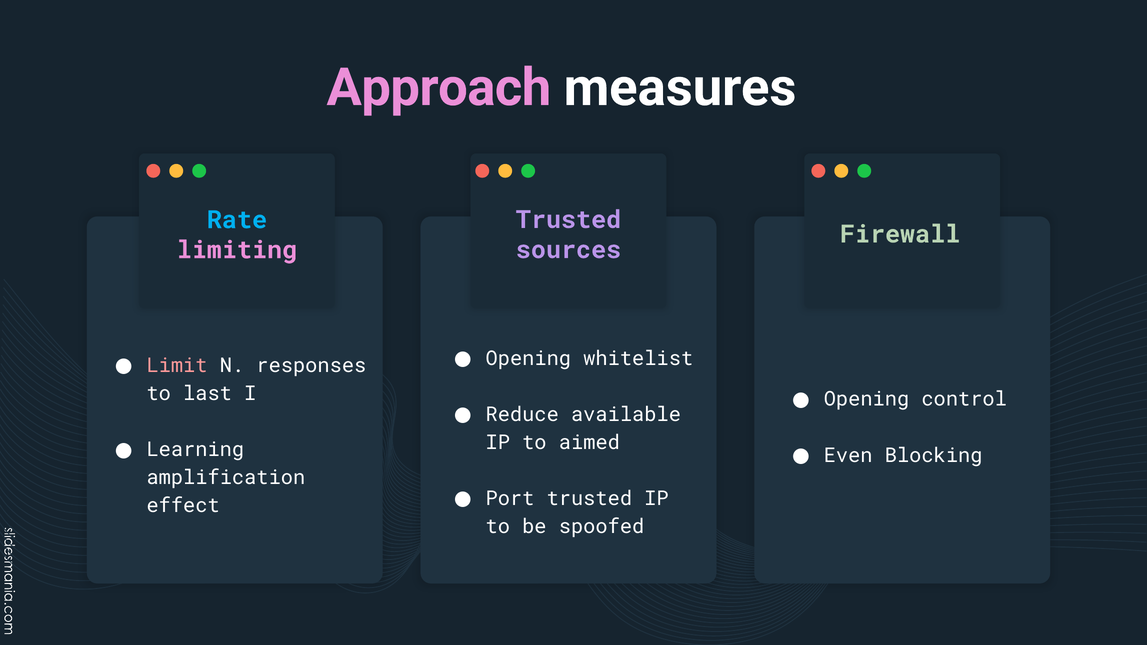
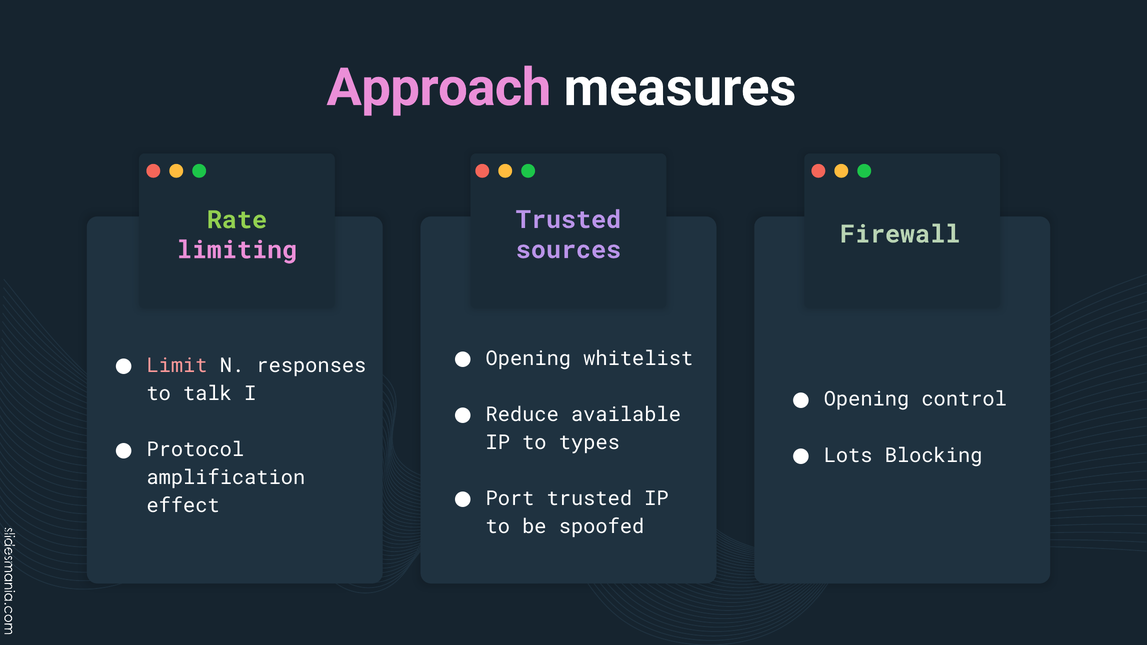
Rate colour: light blue -> light green (237, 220)
last: last -> talk (208, 394)
aimed: aimed -> types (589, 443)
Learning: Learning -> Protocol (195, 450)
Even: Even -> Lots (848, 455)
